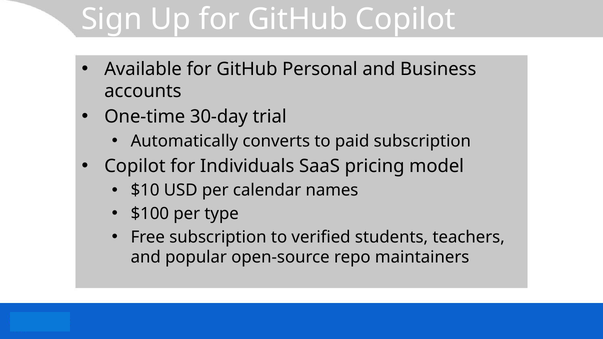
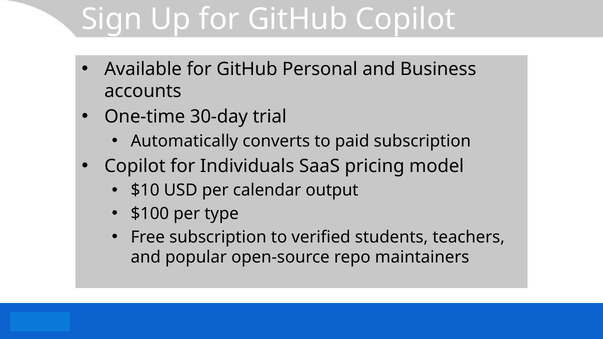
names: names -> output (332, 191)
